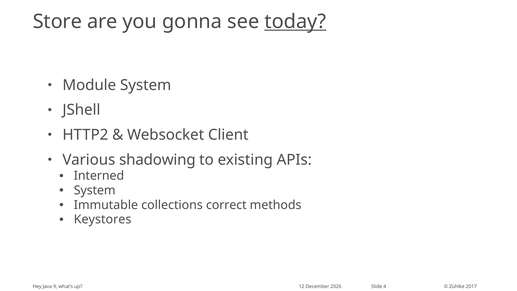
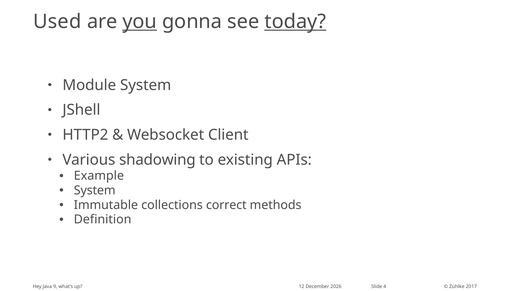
Store: Store -> Used (57, 22)
you underline: none -> present (140, 22)
Interned: Interned -> Example (99, 176)
Keystores: Keystores -> Definition (103, 219)
